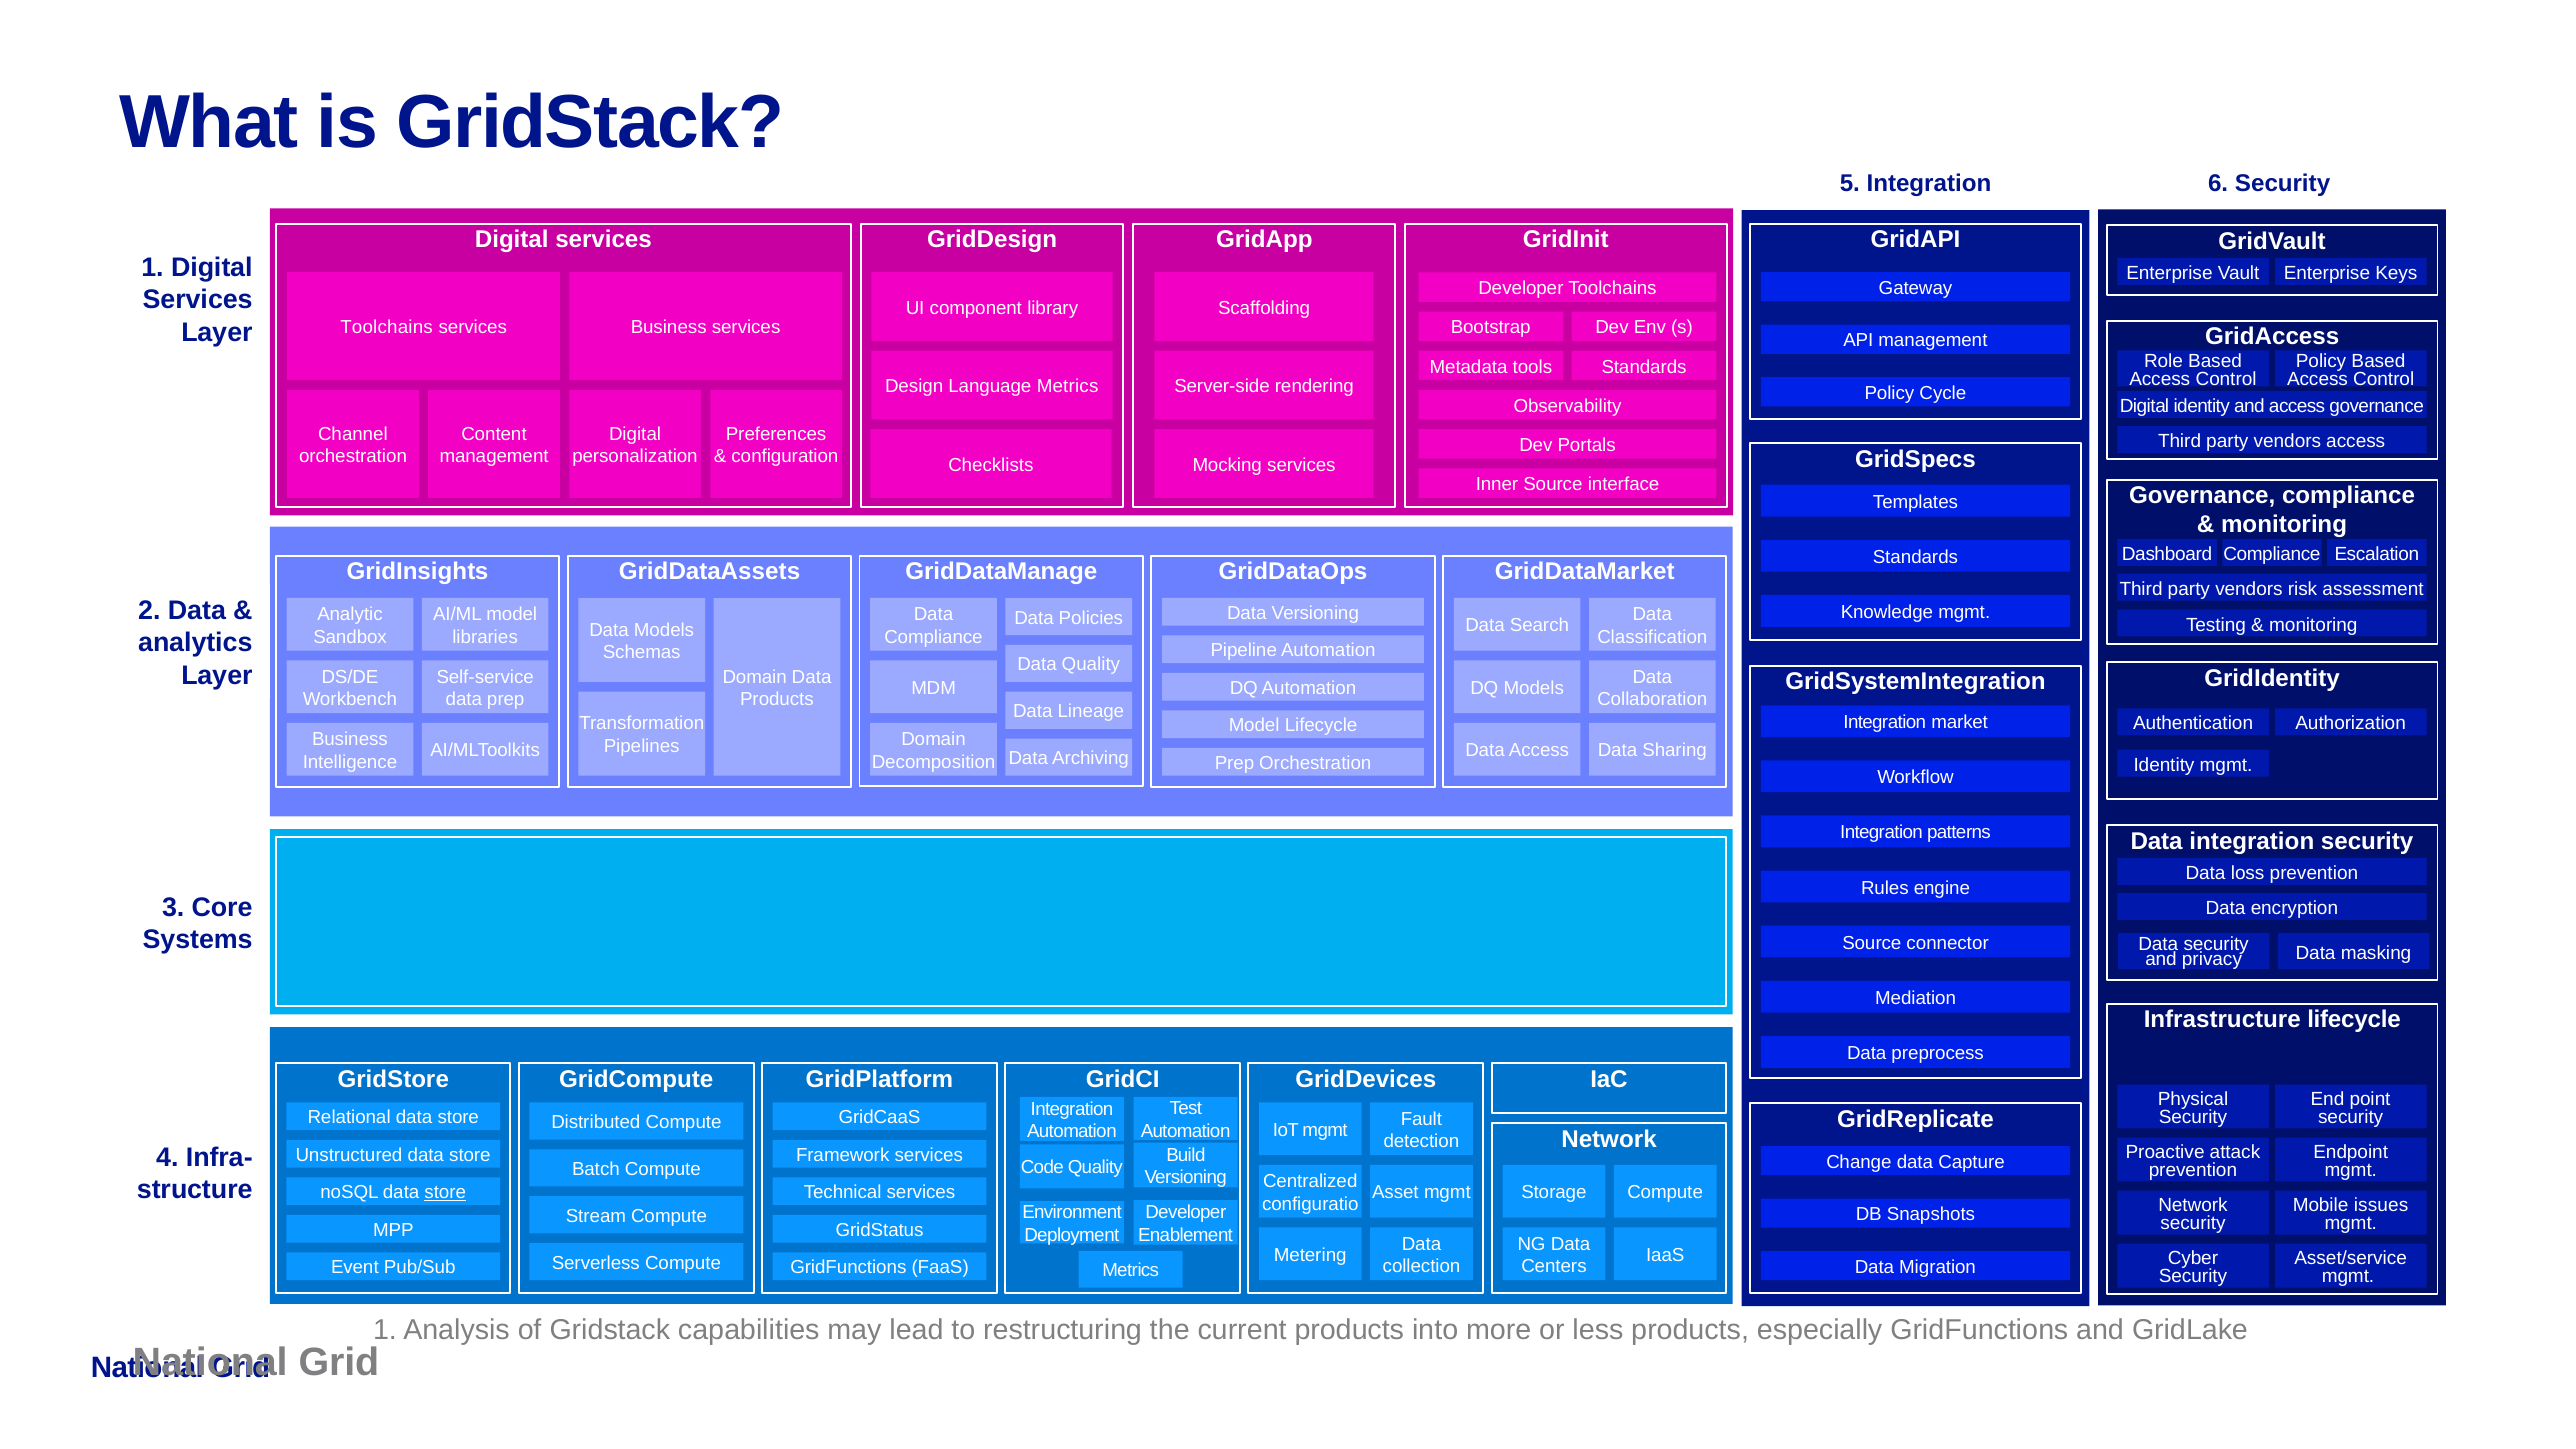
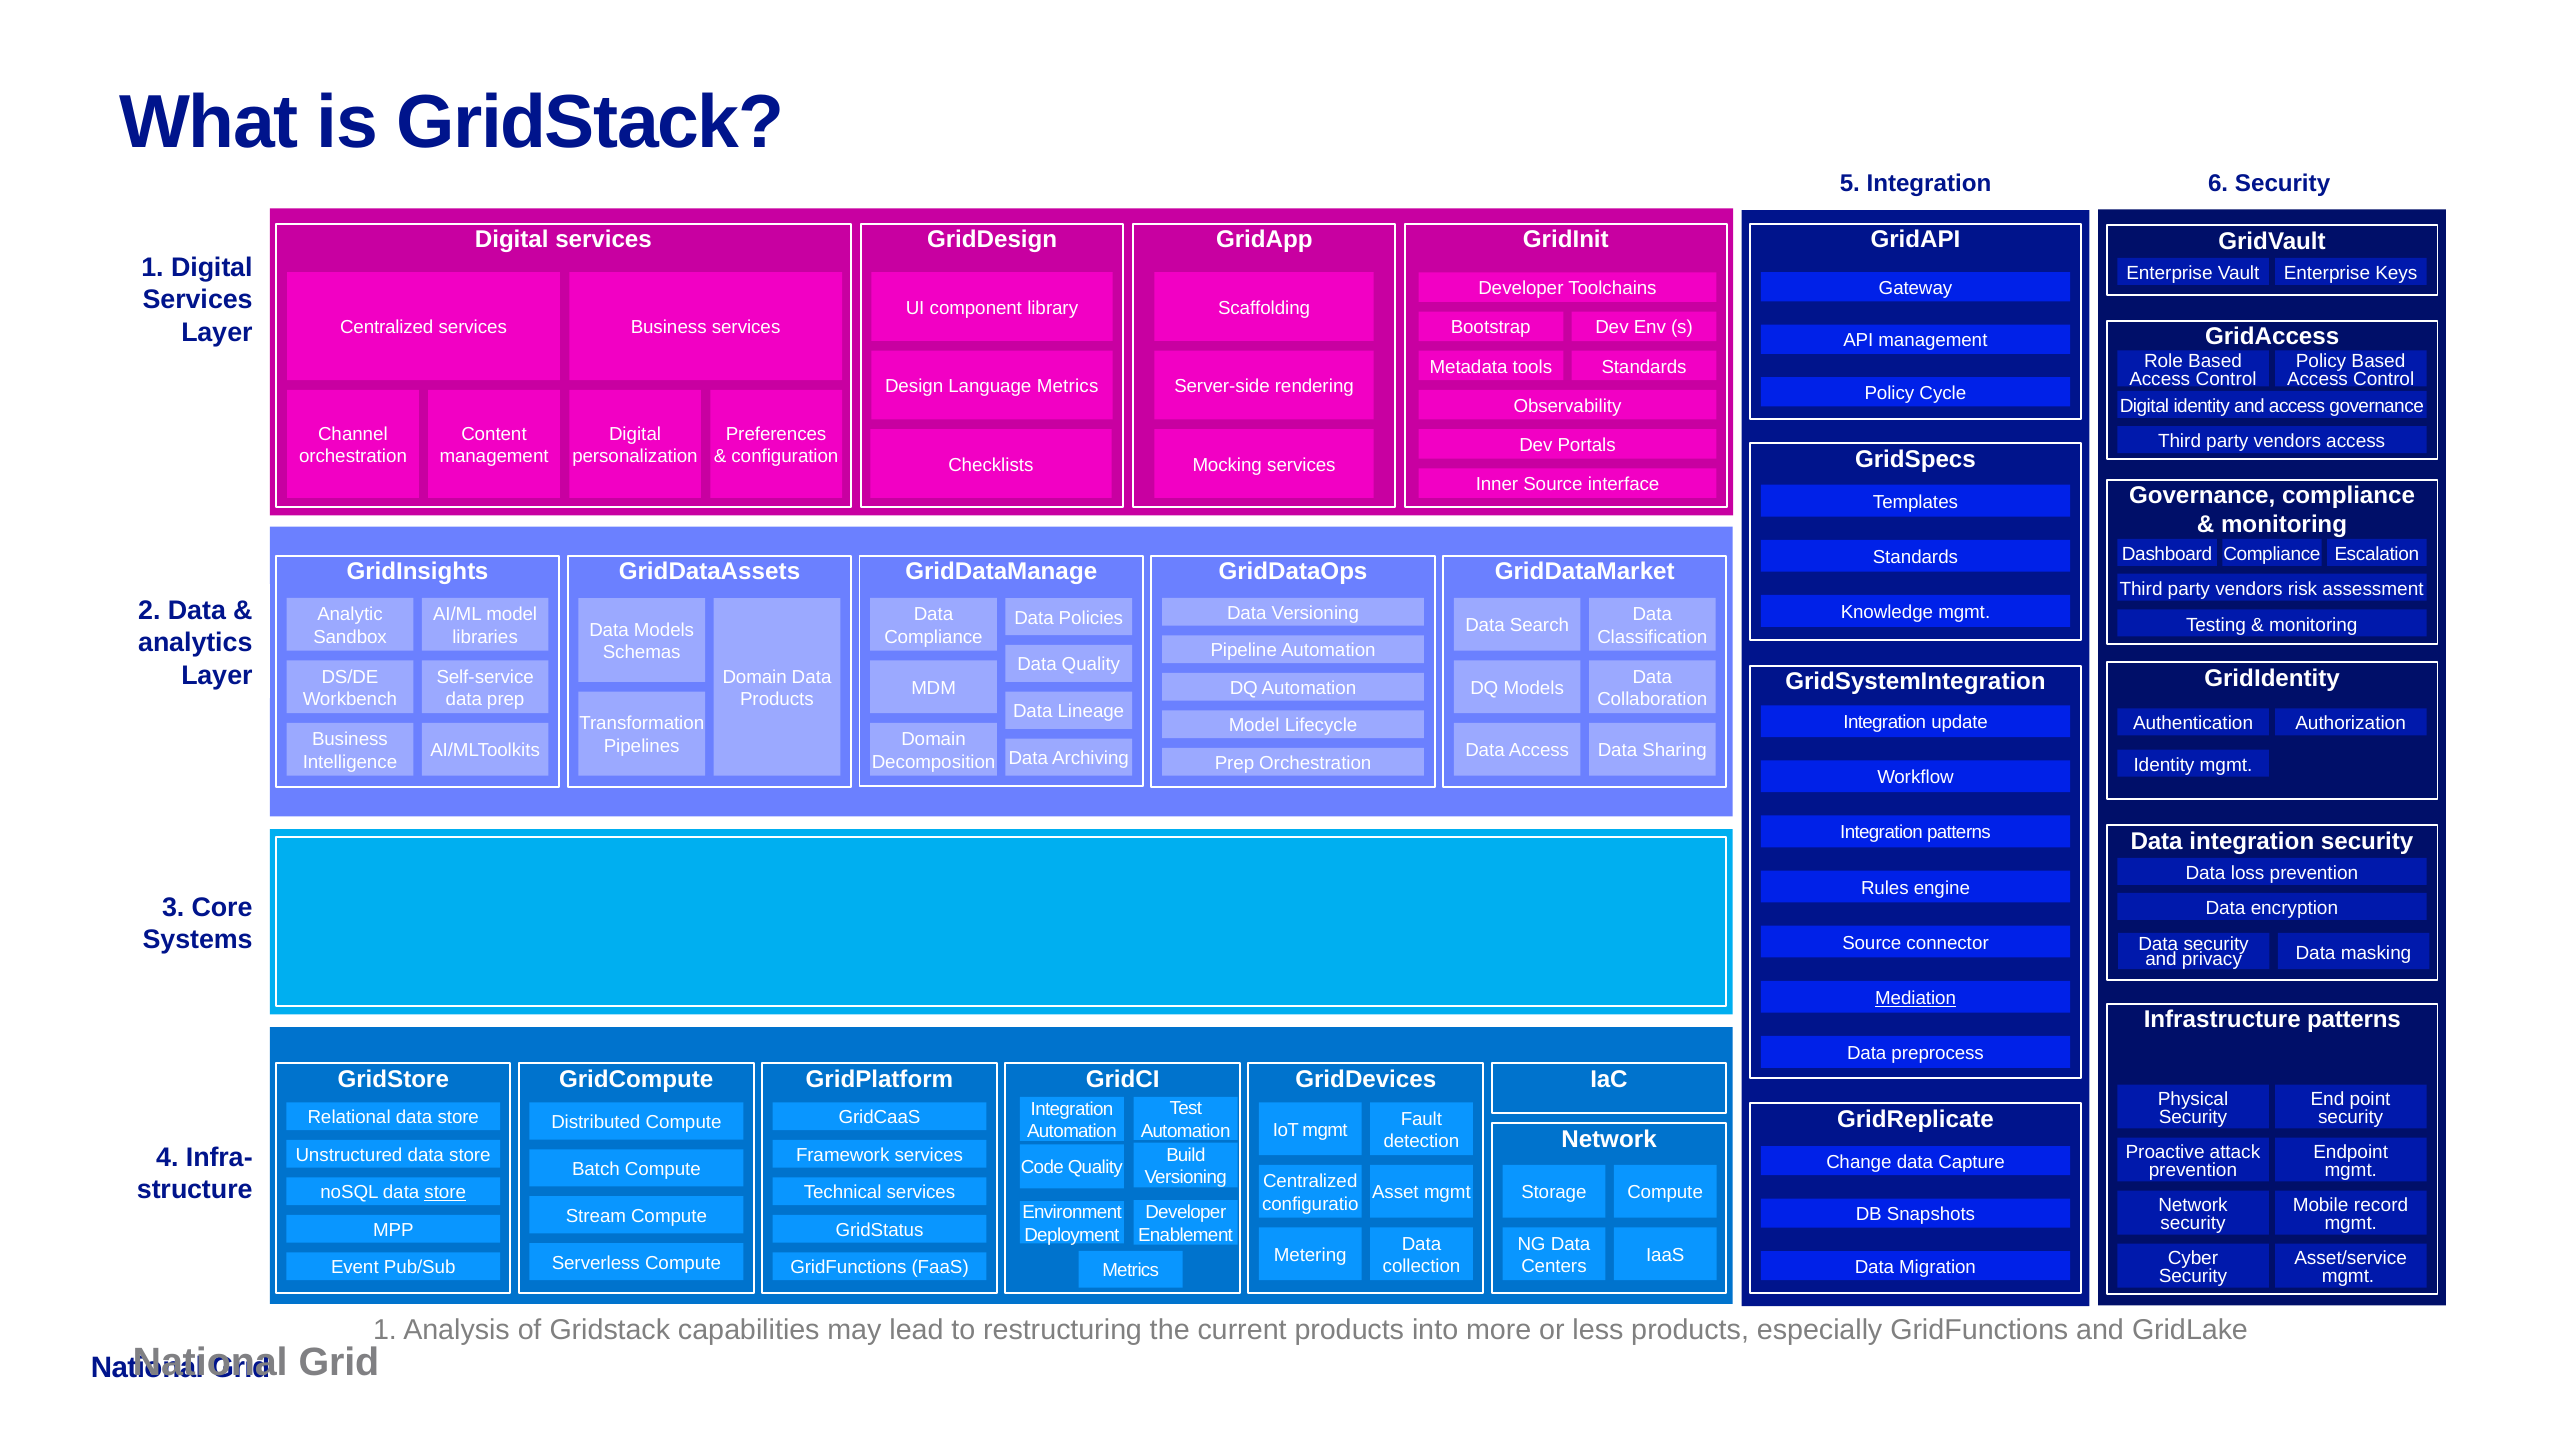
Toolchains: Toolchains -> Centralized (387, 328)
market: market -> update (1960, 722)
Mediation underline: none -> present (1916, 998)
Infrastructure lifecycle: lifecycle -> patterns (2354, 1020)
issues: issues -> record (2381, 1205)
